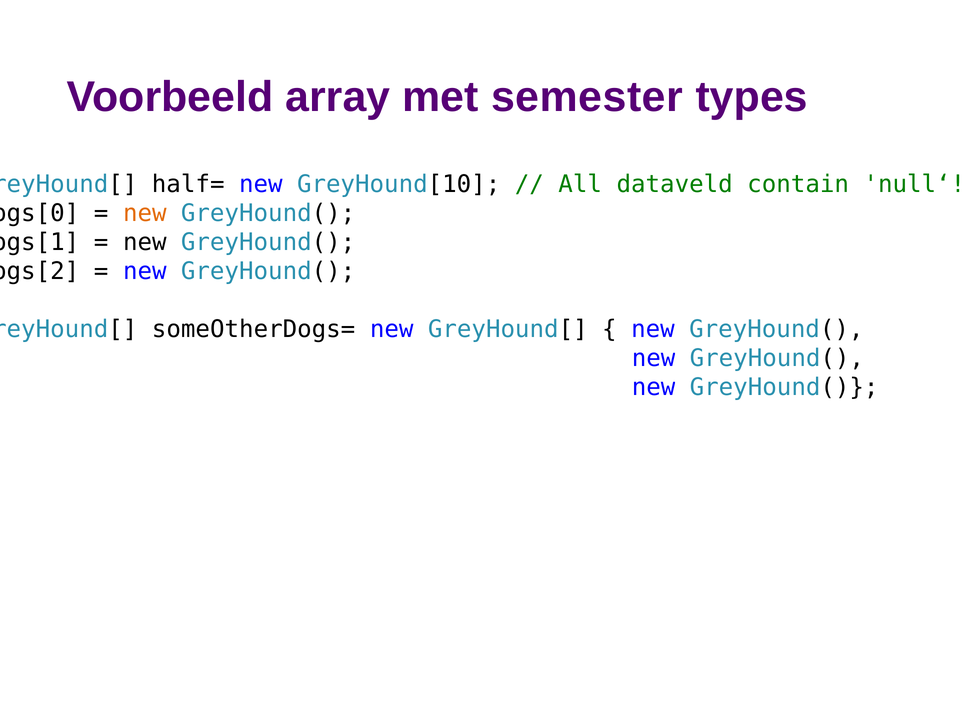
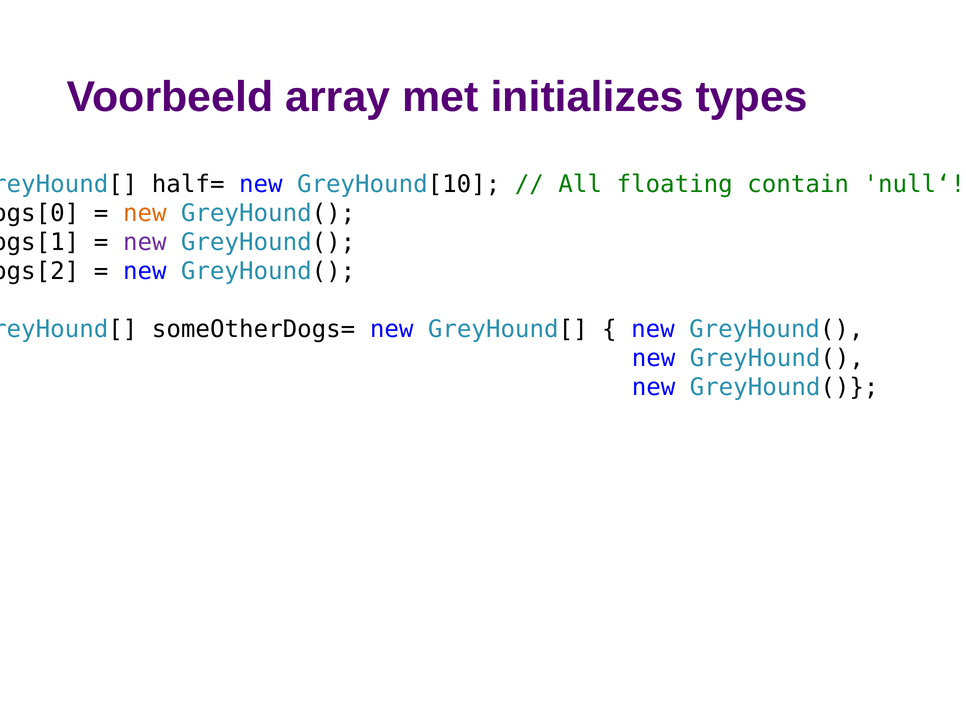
semester: semester -> initializes (587, 97)
dataveld: dataveld -> floating (675, 184)
new colour: black -> purple (145, 242)
